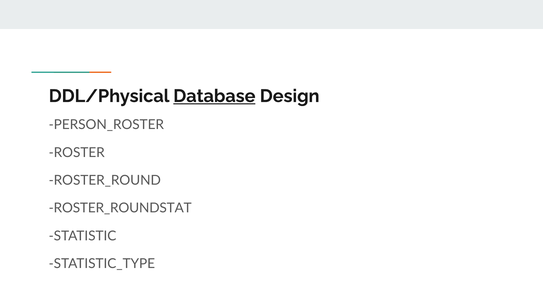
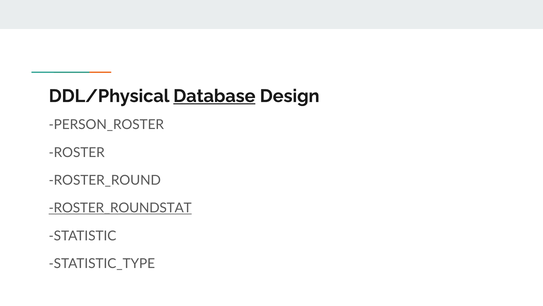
ROSTER_ROUNDSTAT underline: none -> present (120, 208)
